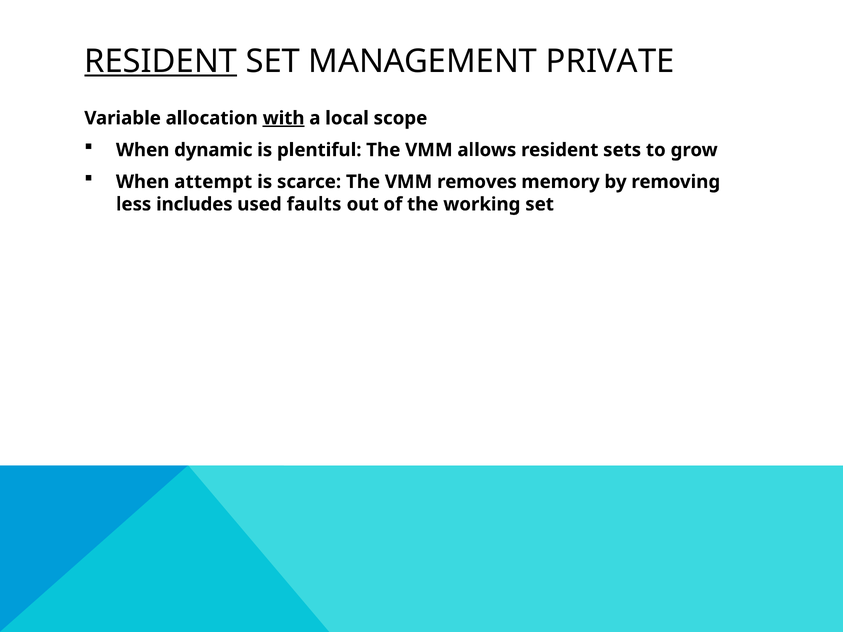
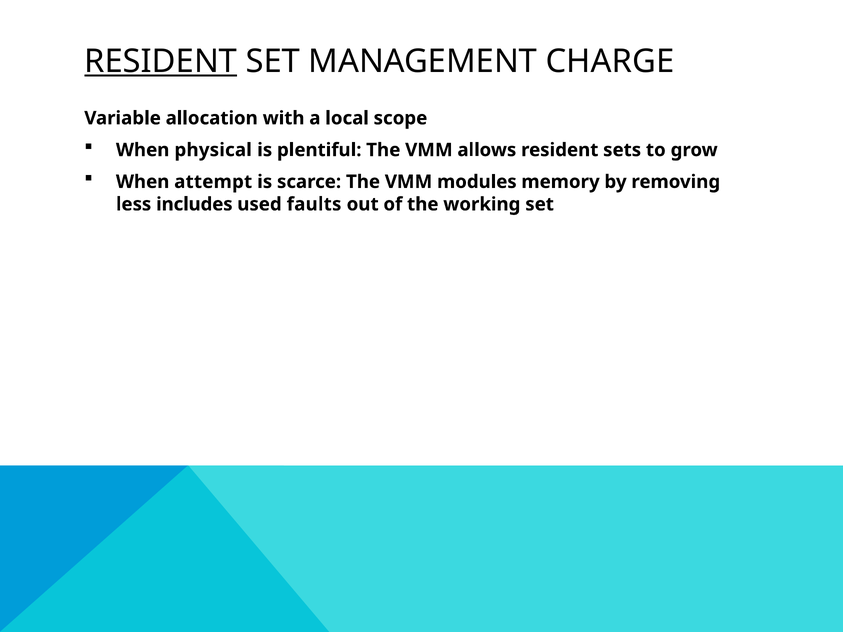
PRIVATE: PRIVATE -> CHARGE (610, 61)
with underline: present -> none (284, 118)
dynamic: dynamic -> physical (213, 150)
removes: removes -> modules (477, 182)
